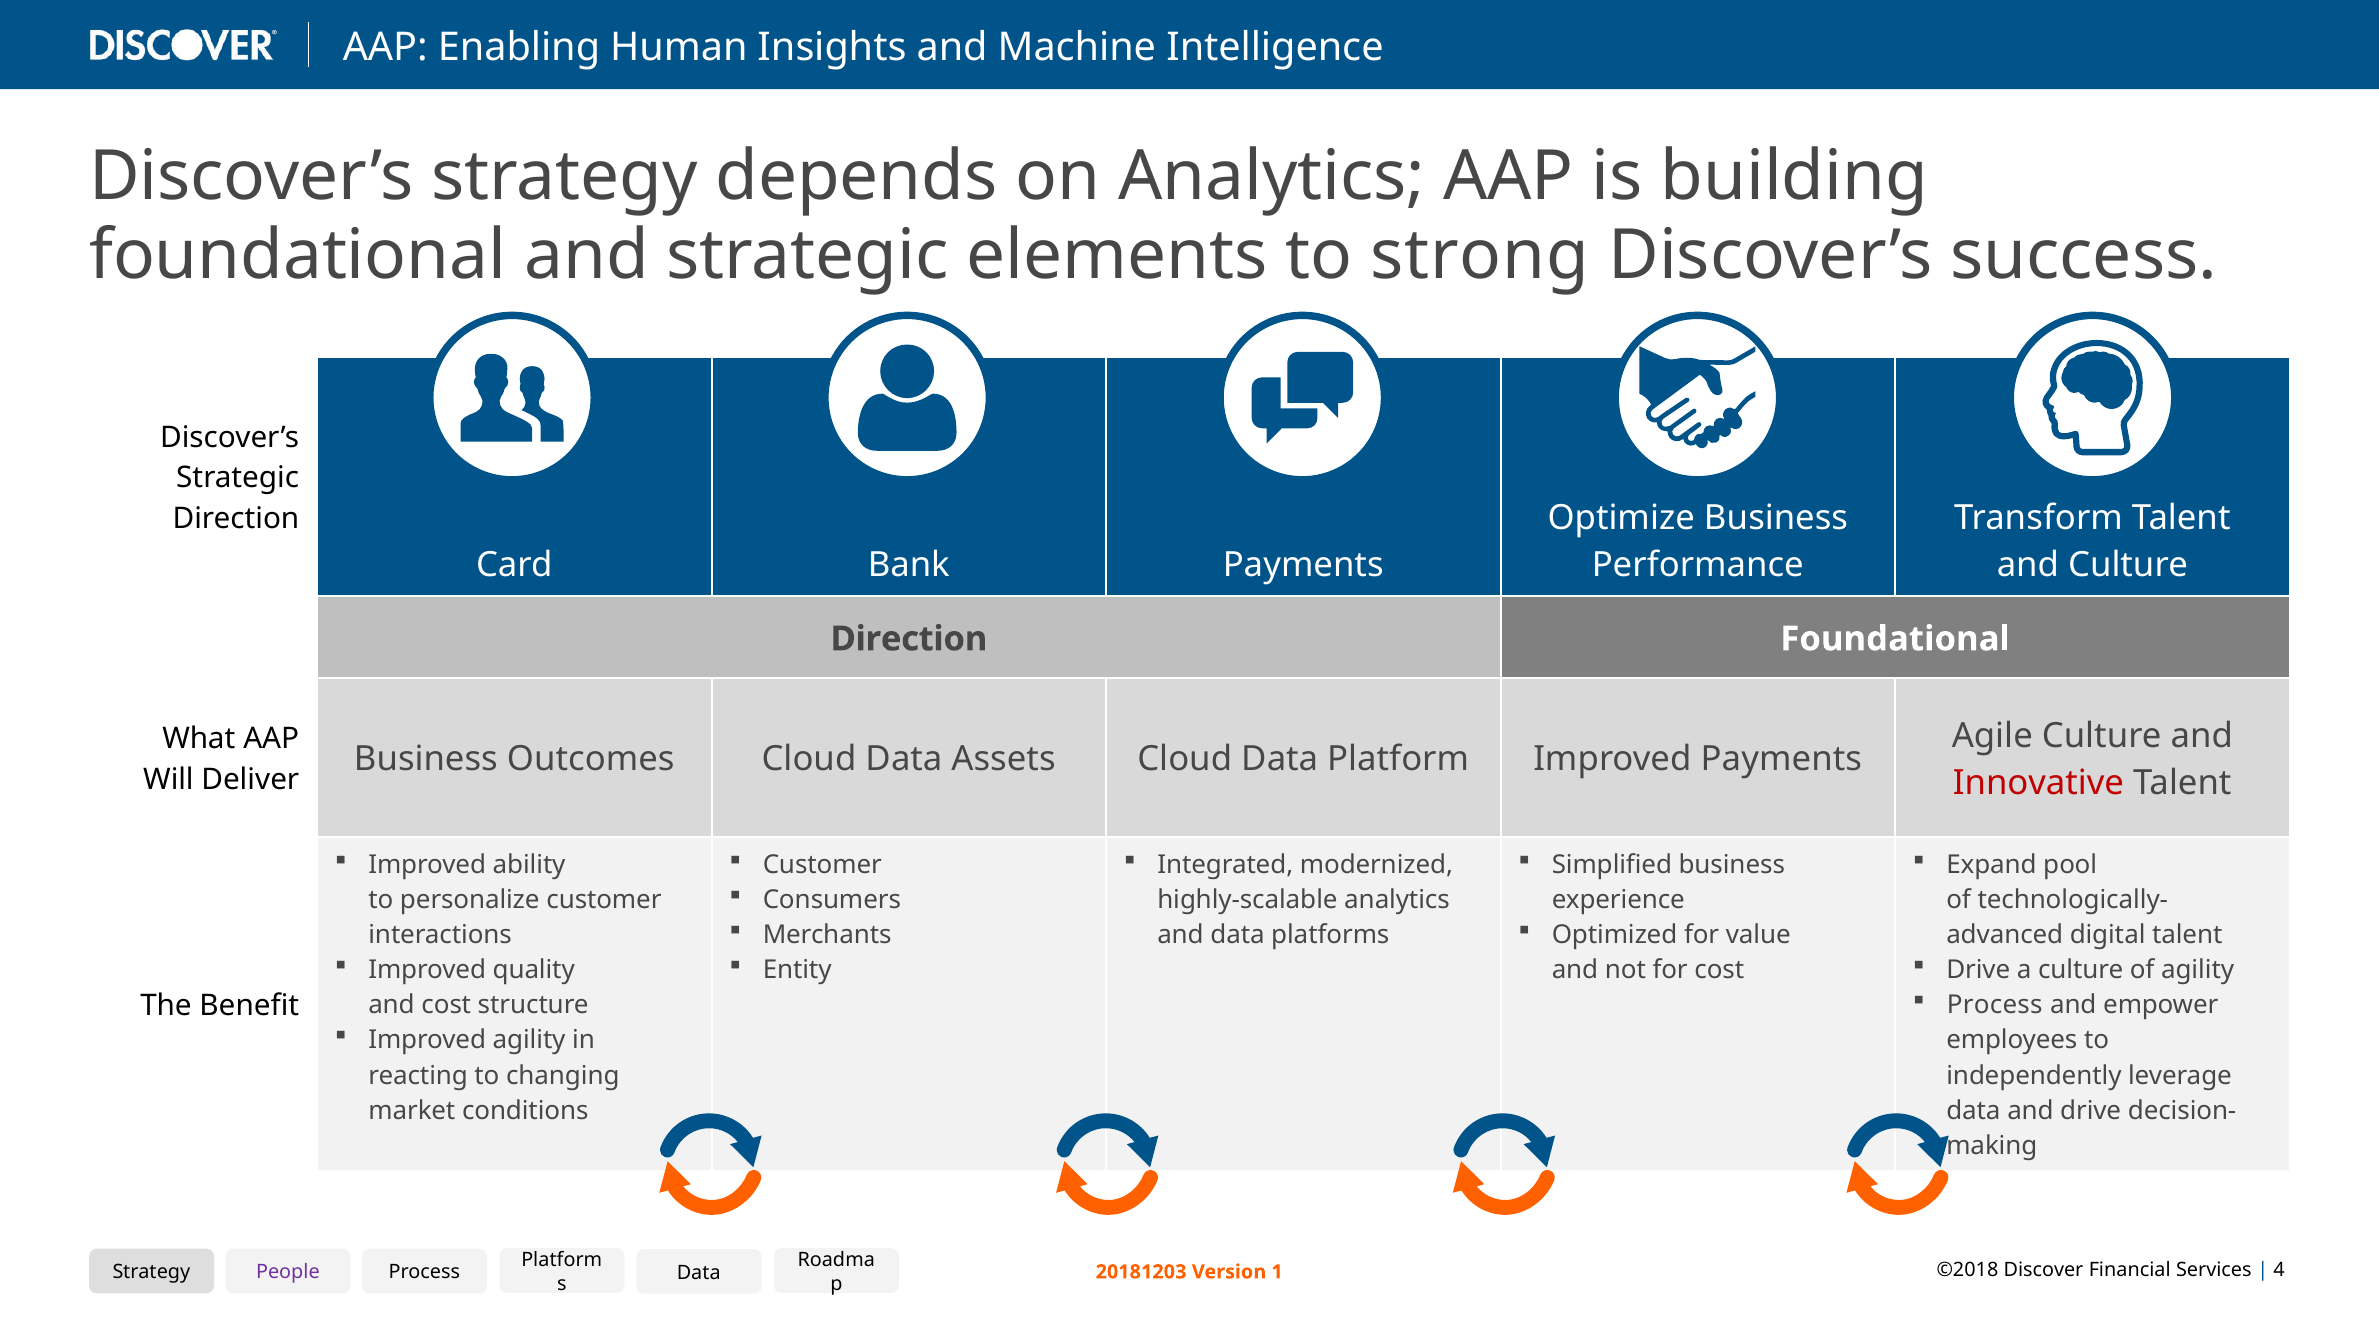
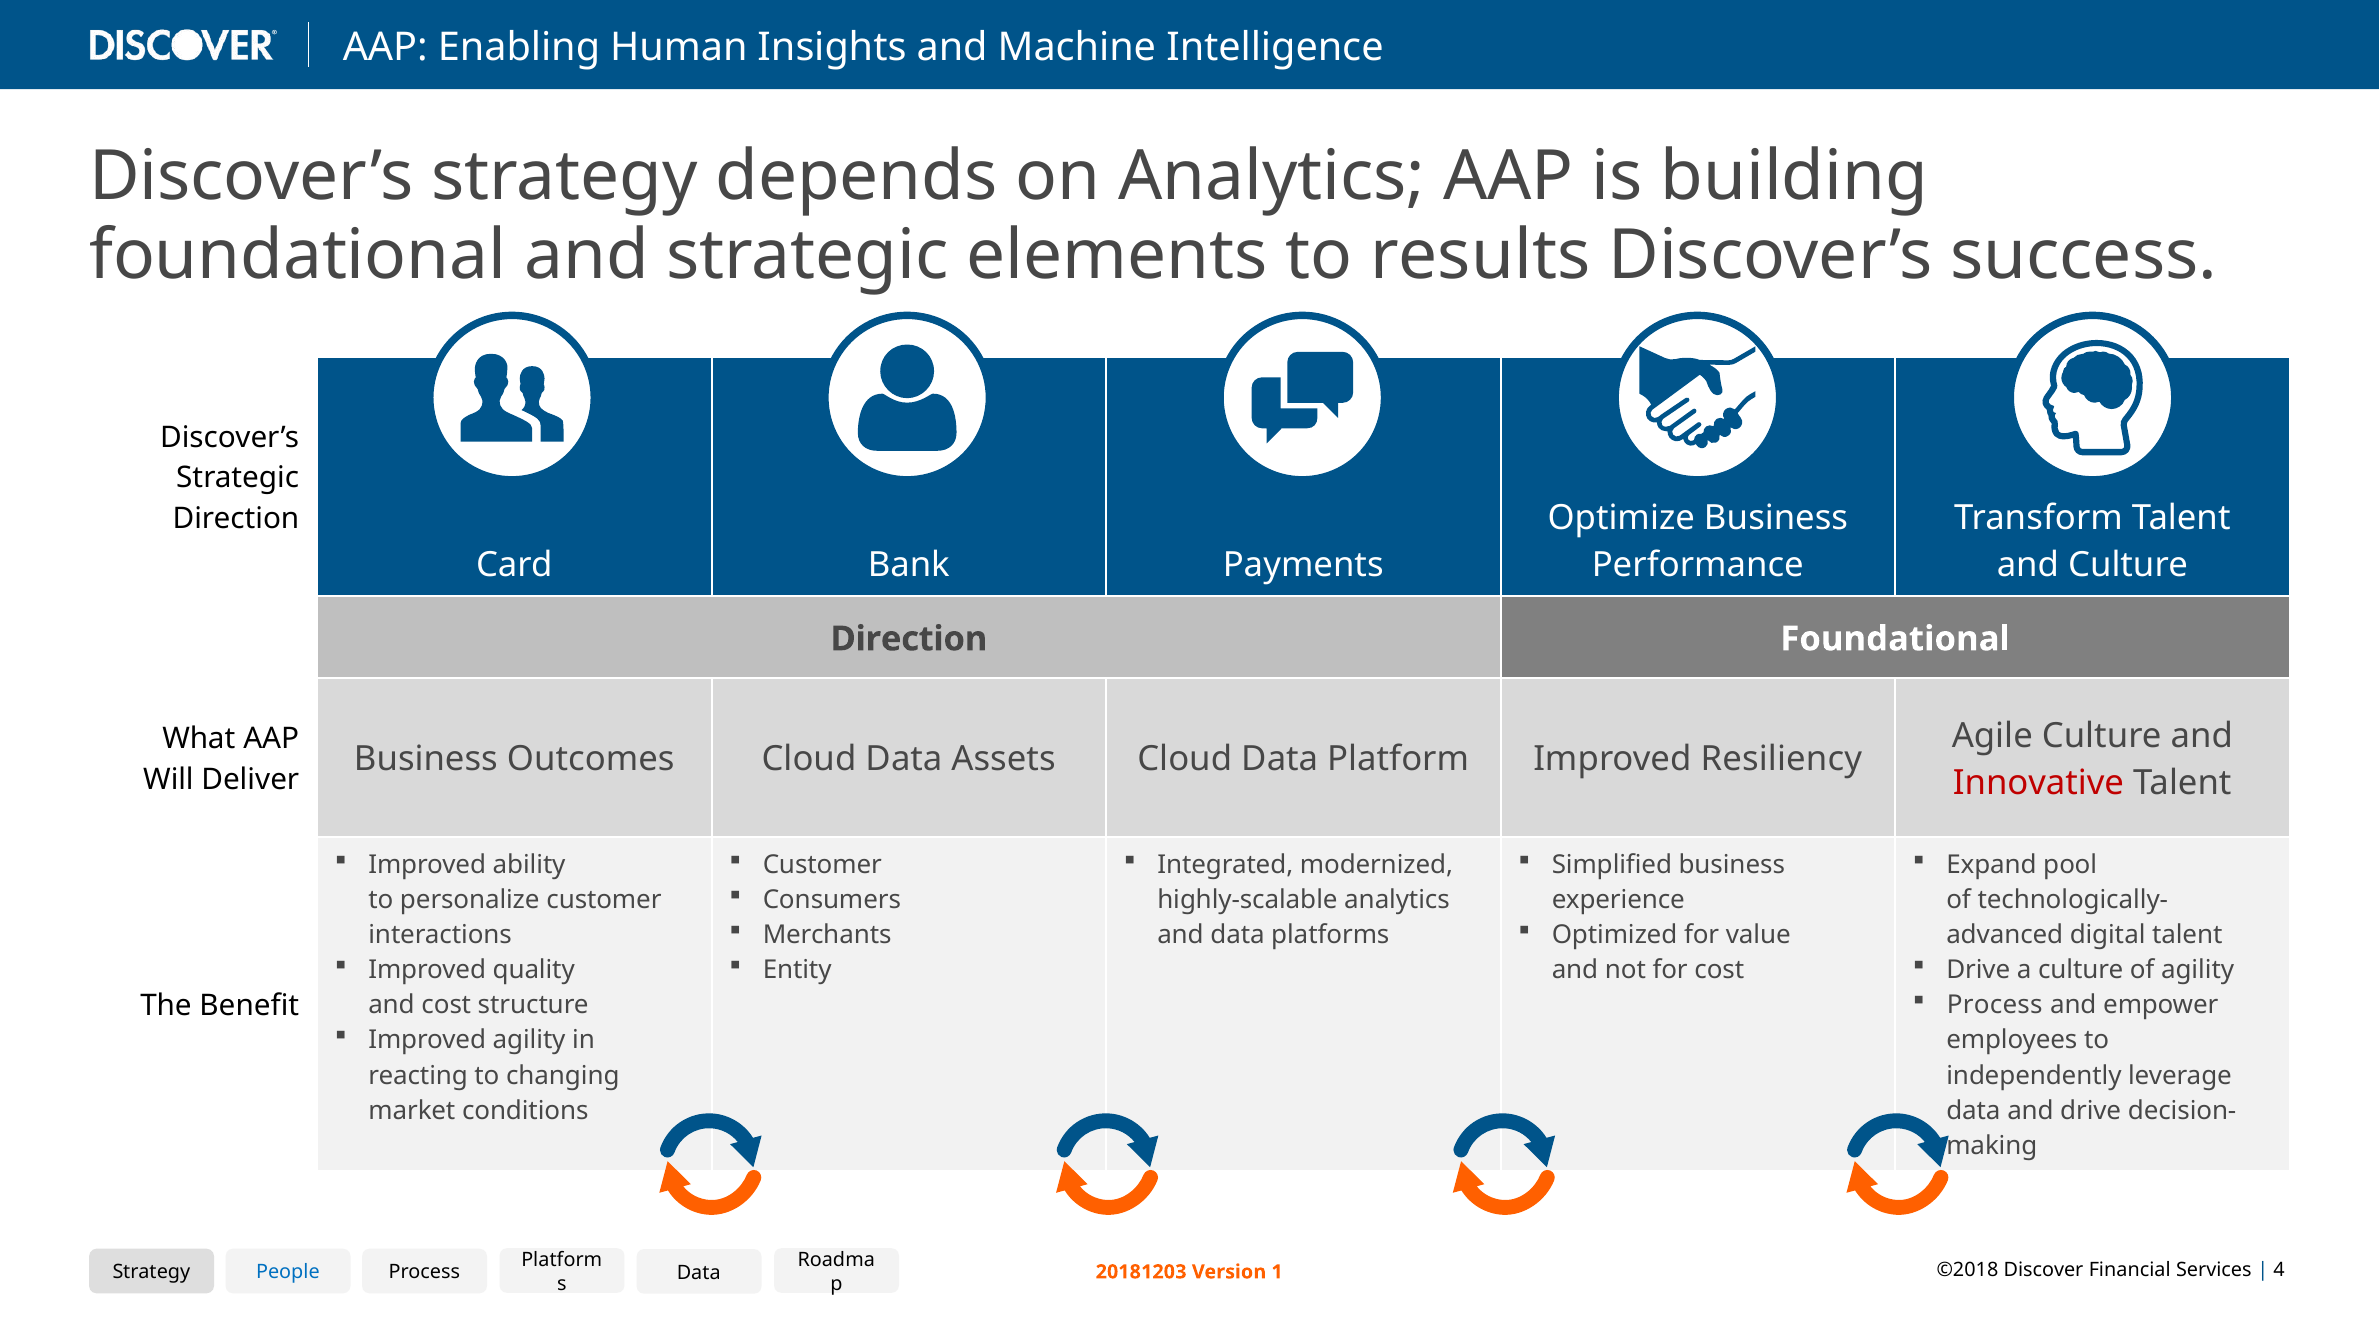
strong: strong -> results (1480, 256)
Improved Payments: Payments -> Resiliency (1781, 760)
People colour: purple -> blue (288, 1273)
